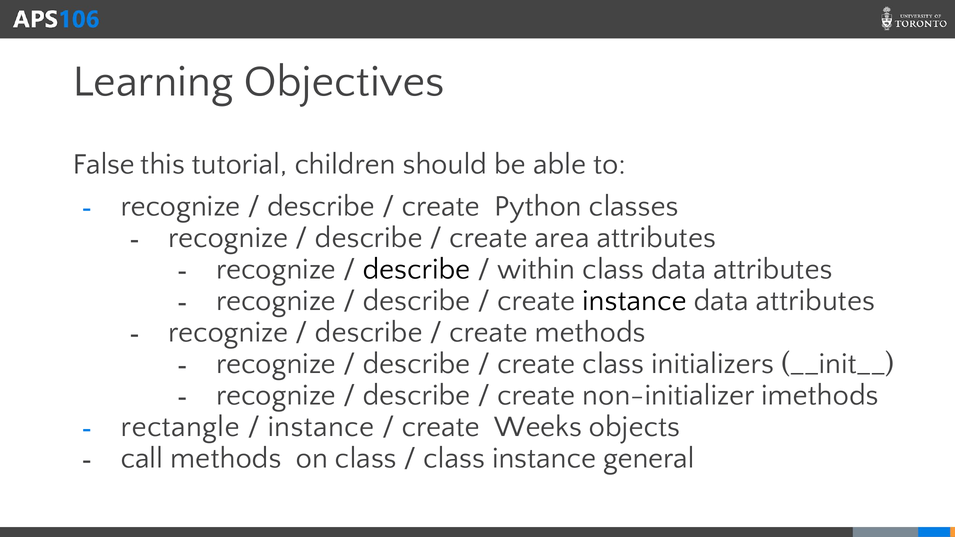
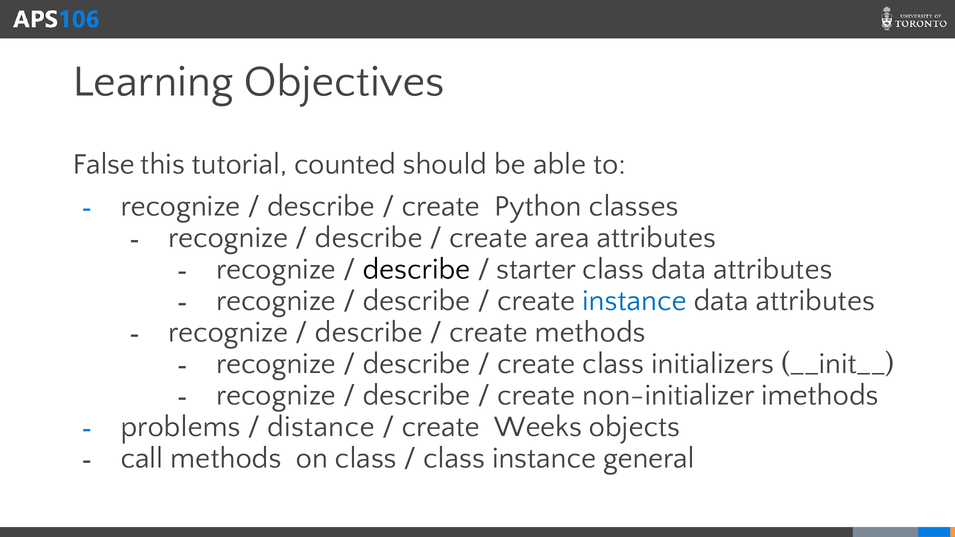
children: children -> counted (345, 164)
within: within -> starter (536, 269)
instance colour: black -> blue (635, 301)
rectangle: rectangle -> problems (181, 427)
instance: instance -> distance (321, 427)
